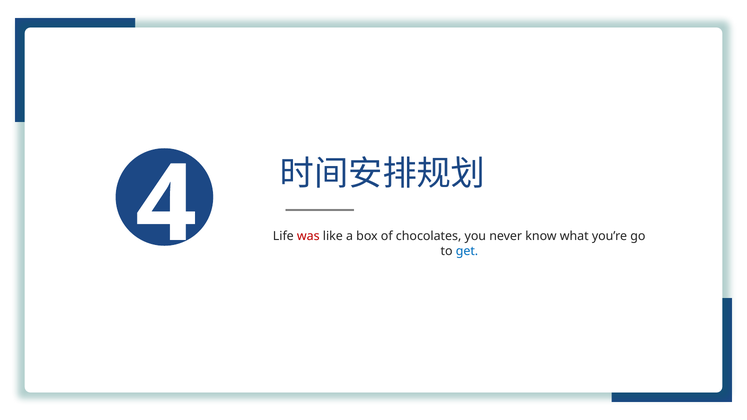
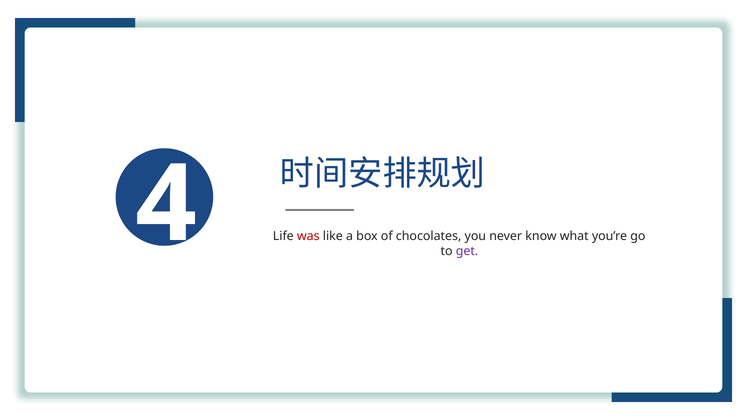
get colour: blue -> purple (467, 251)
